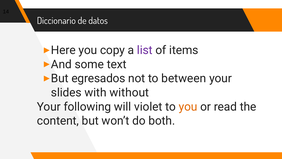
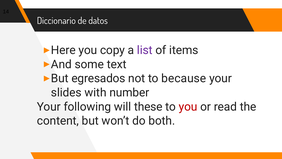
between: between -> because (184, 78)
without: without -> number (129, 92)
violet: violet -> these (148, 106)
you colour: orange -> red (188, 106)
